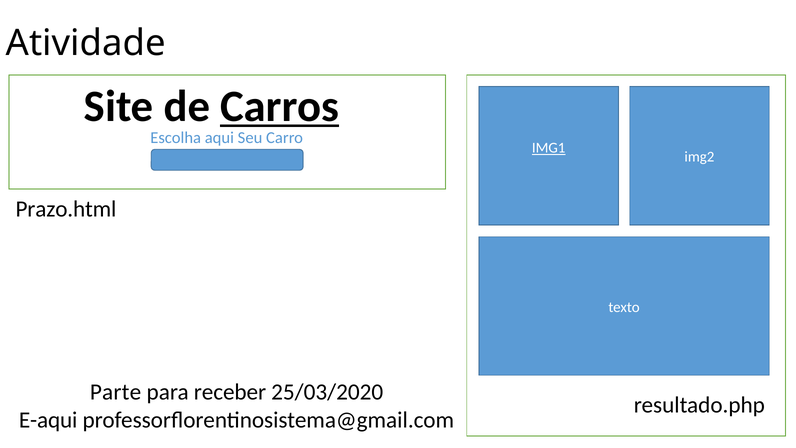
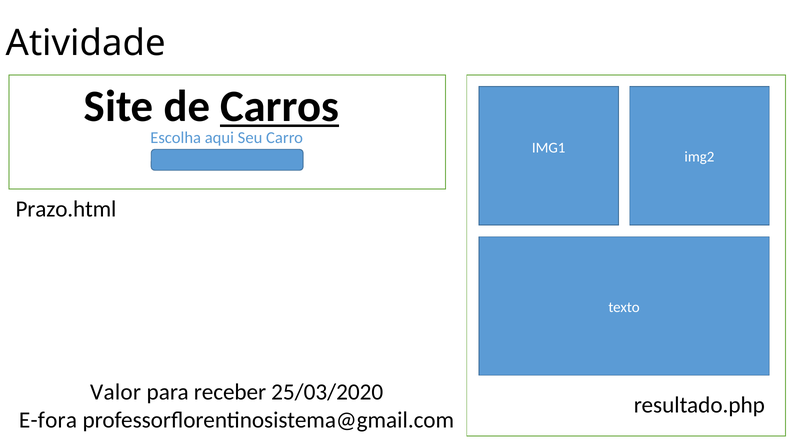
IMG1 underline: present -> none (549, 148)
Parte: Parte -> Valor (116, 392)
E-aqui: E-aqui -> E-fora (48, 420)
